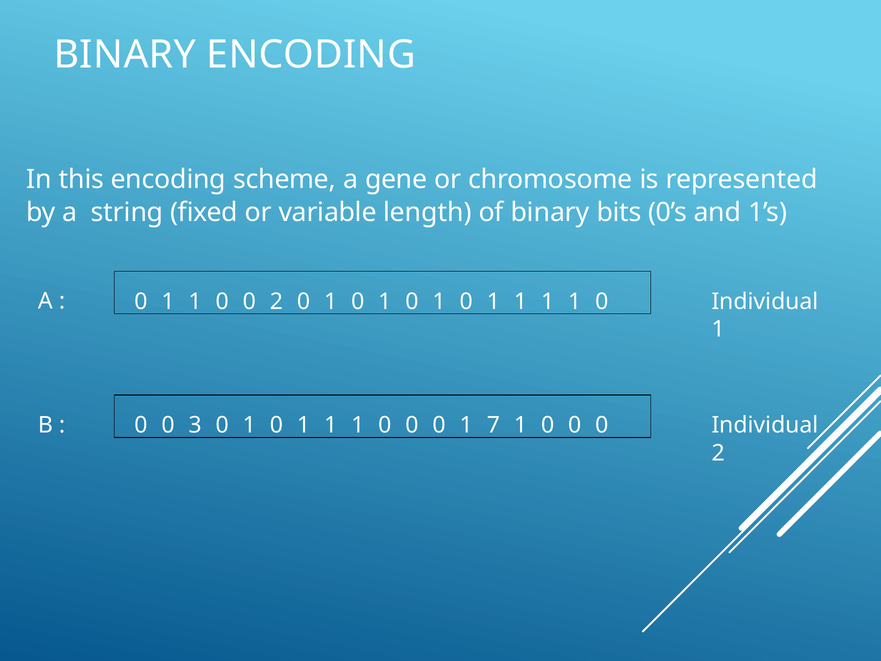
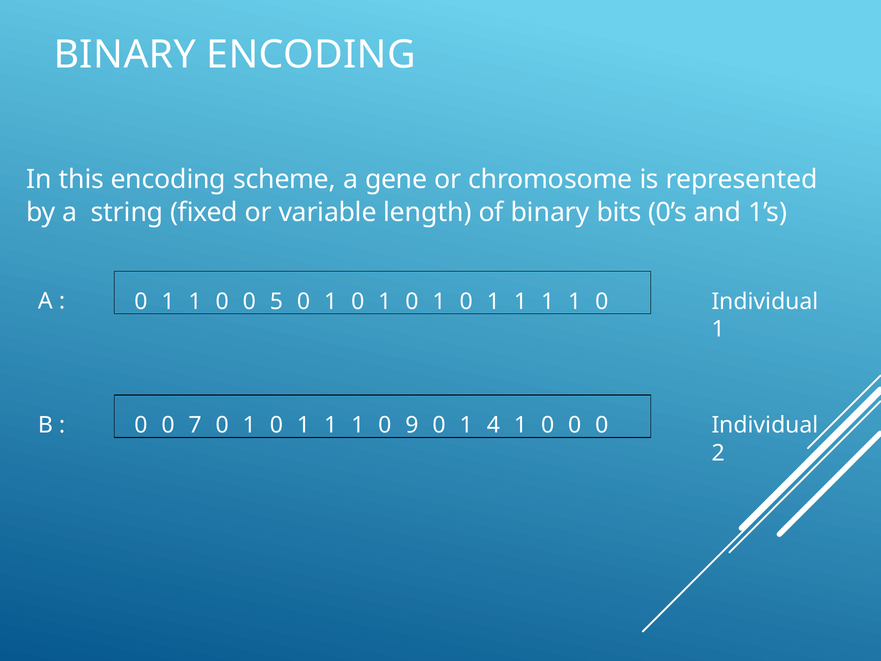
0 2: 2 -> 5 (276, 302)
3: 3 -> 7 (195, 426)
0: 0 -> 9 (412, 426)
7: 7 -> 4 (493, 426)
